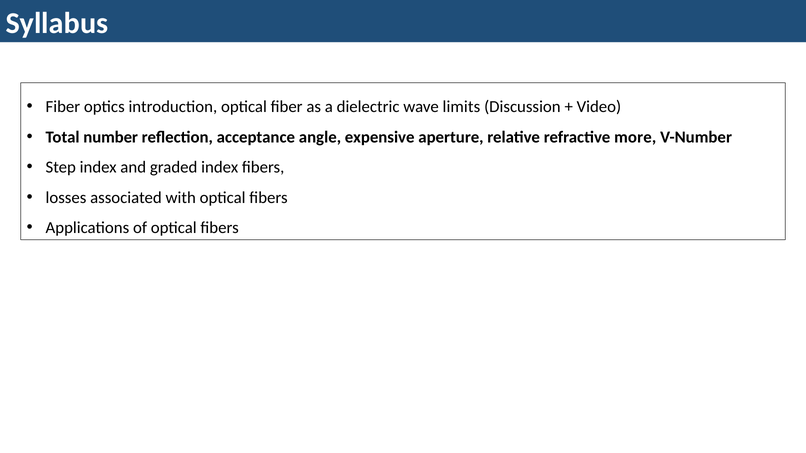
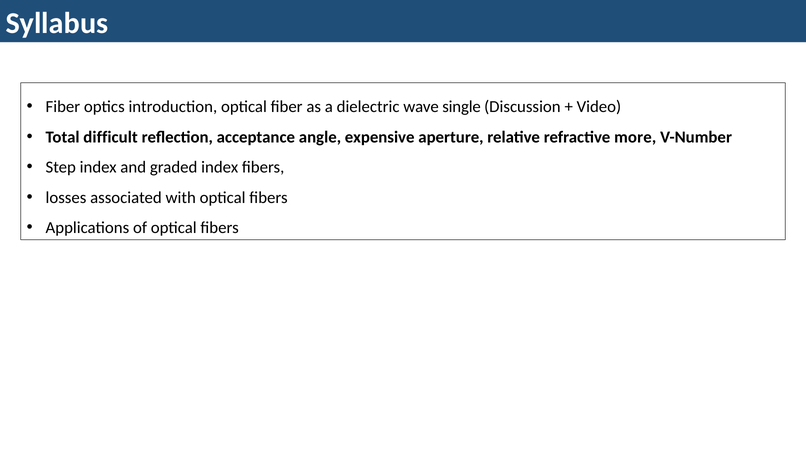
limits: limits -> single (462, 107)
number: number -> difficult (111, 137)
